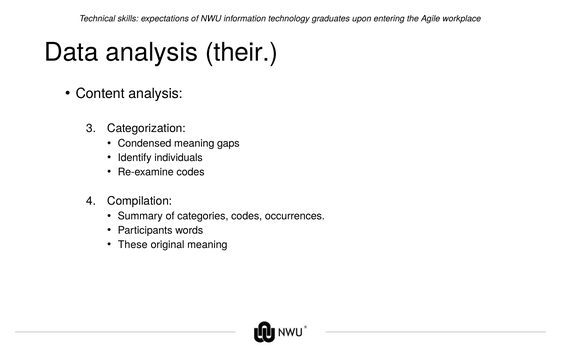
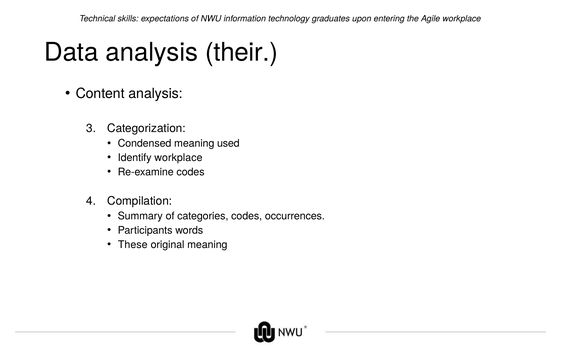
gaps: gaps -> used (228, 143)
Identify individuals: individuals -> workplace (178, 157)
